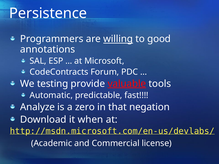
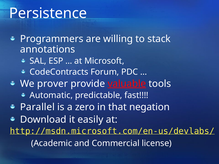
willing underline: present -> none (118, 39)
good: good -> stack (159, 39)
testing: testing -> prover (53, 84)
Analyze: Analyze -> Parallel (37, 107)
when: when -> easily (90, 120)
